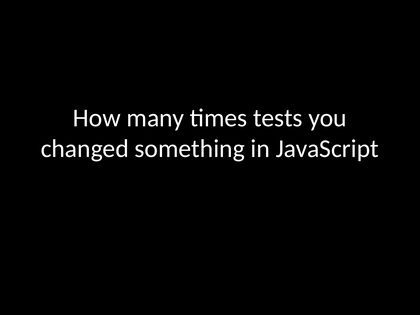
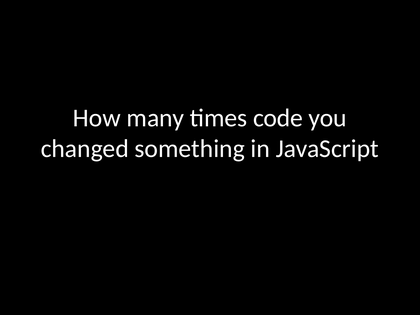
tests: tests -> code (278, 118)
